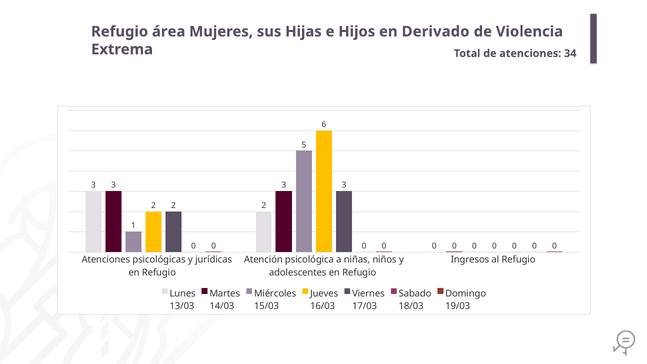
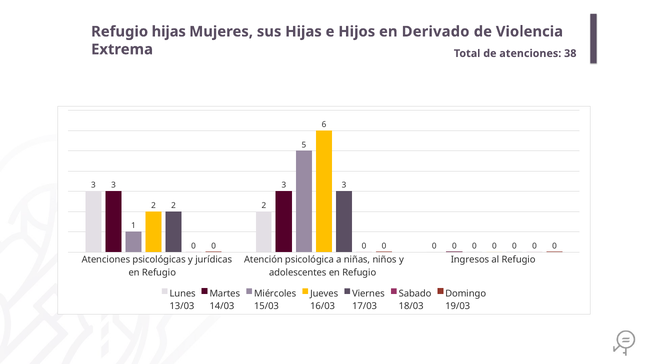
Refugio área: área -> hijas (169, 32)
34: 34 -> 38 (570, 53)
